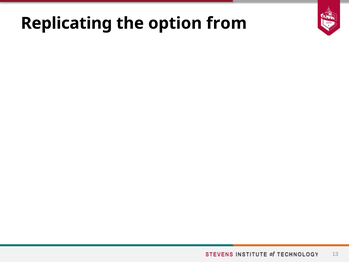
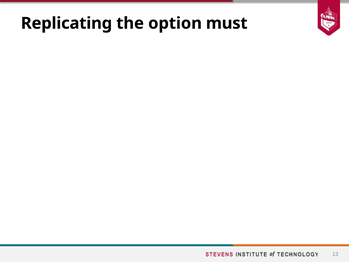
from: from -> must (227, 23)
